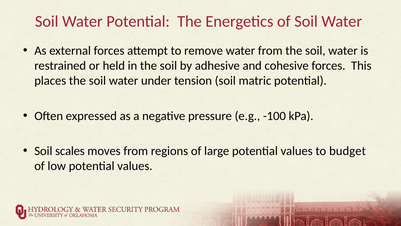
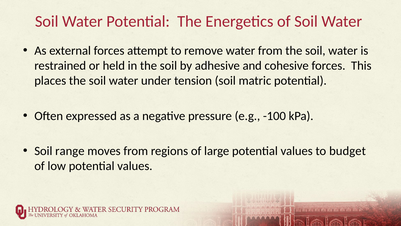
scales: scales -> range (70, 151)
